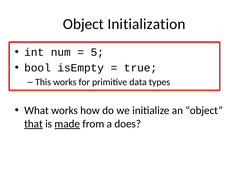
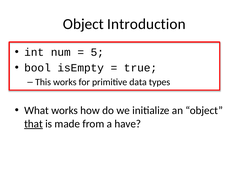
Initialization: Initialization -> Introduction (146, 24)
made underline: present -> none (67, 124)
does: does -> have (128, 124)
